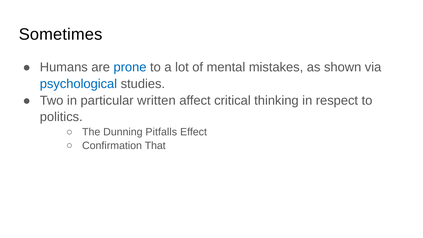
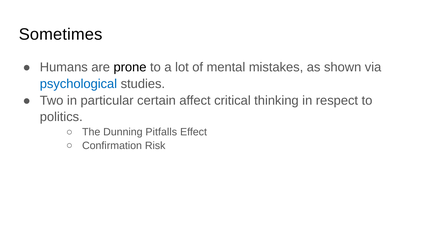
prone colour: blue -> black (130, 67)
written: written -> certain (156, 100)
That: That -> Risk (155, 145)
